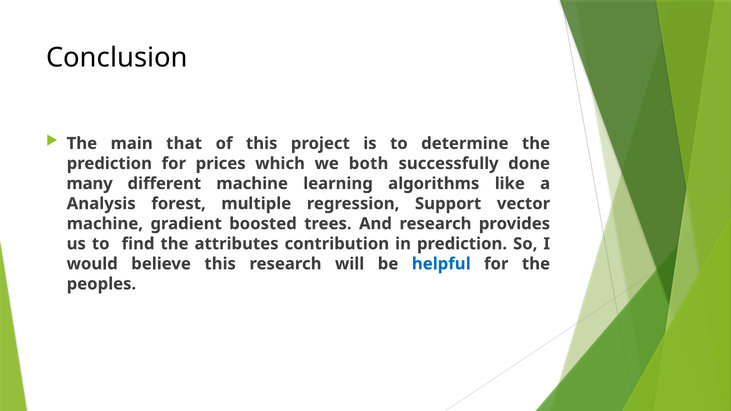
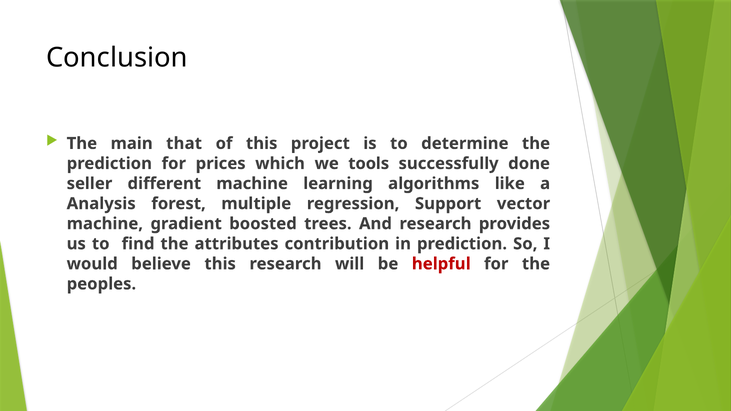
both: both -> tools (369, 164)
many: many -> seller (89, 184)
helpful colour: blue -> red (441, 264)
